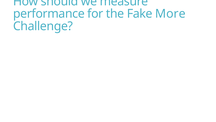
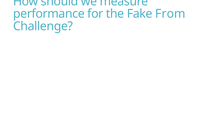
More: More -> From (170, 14)
